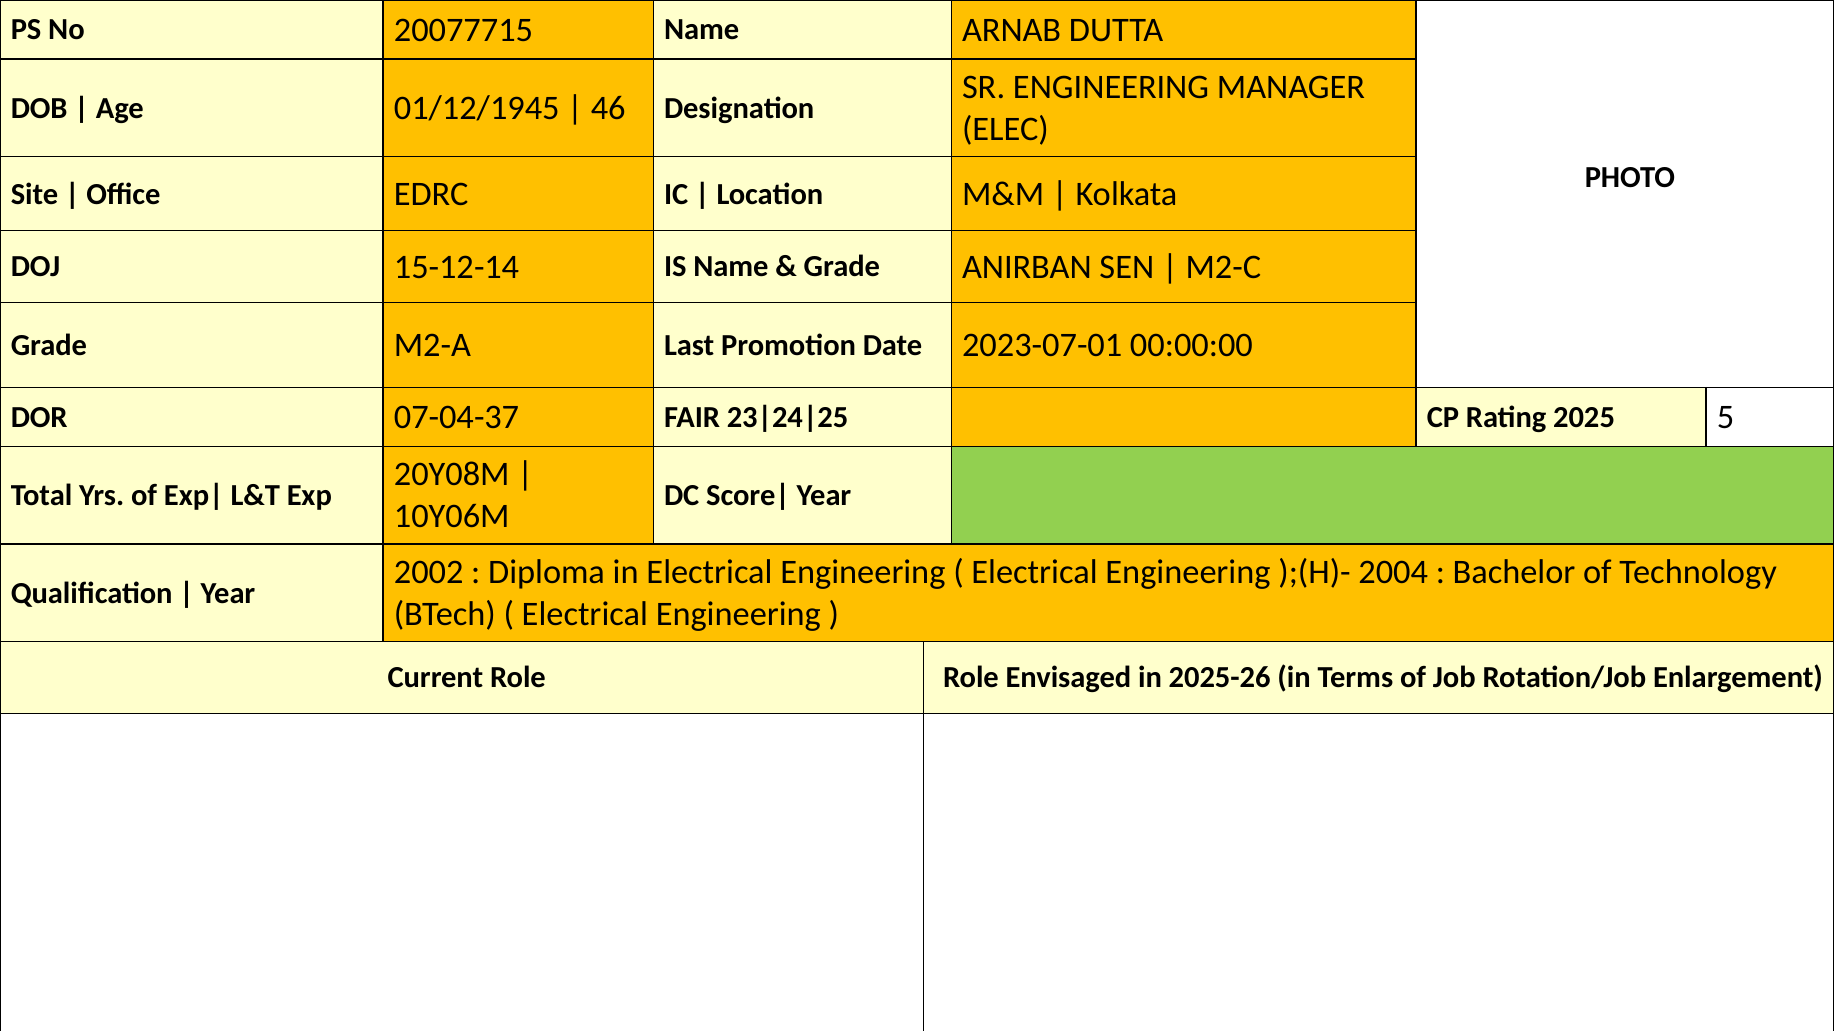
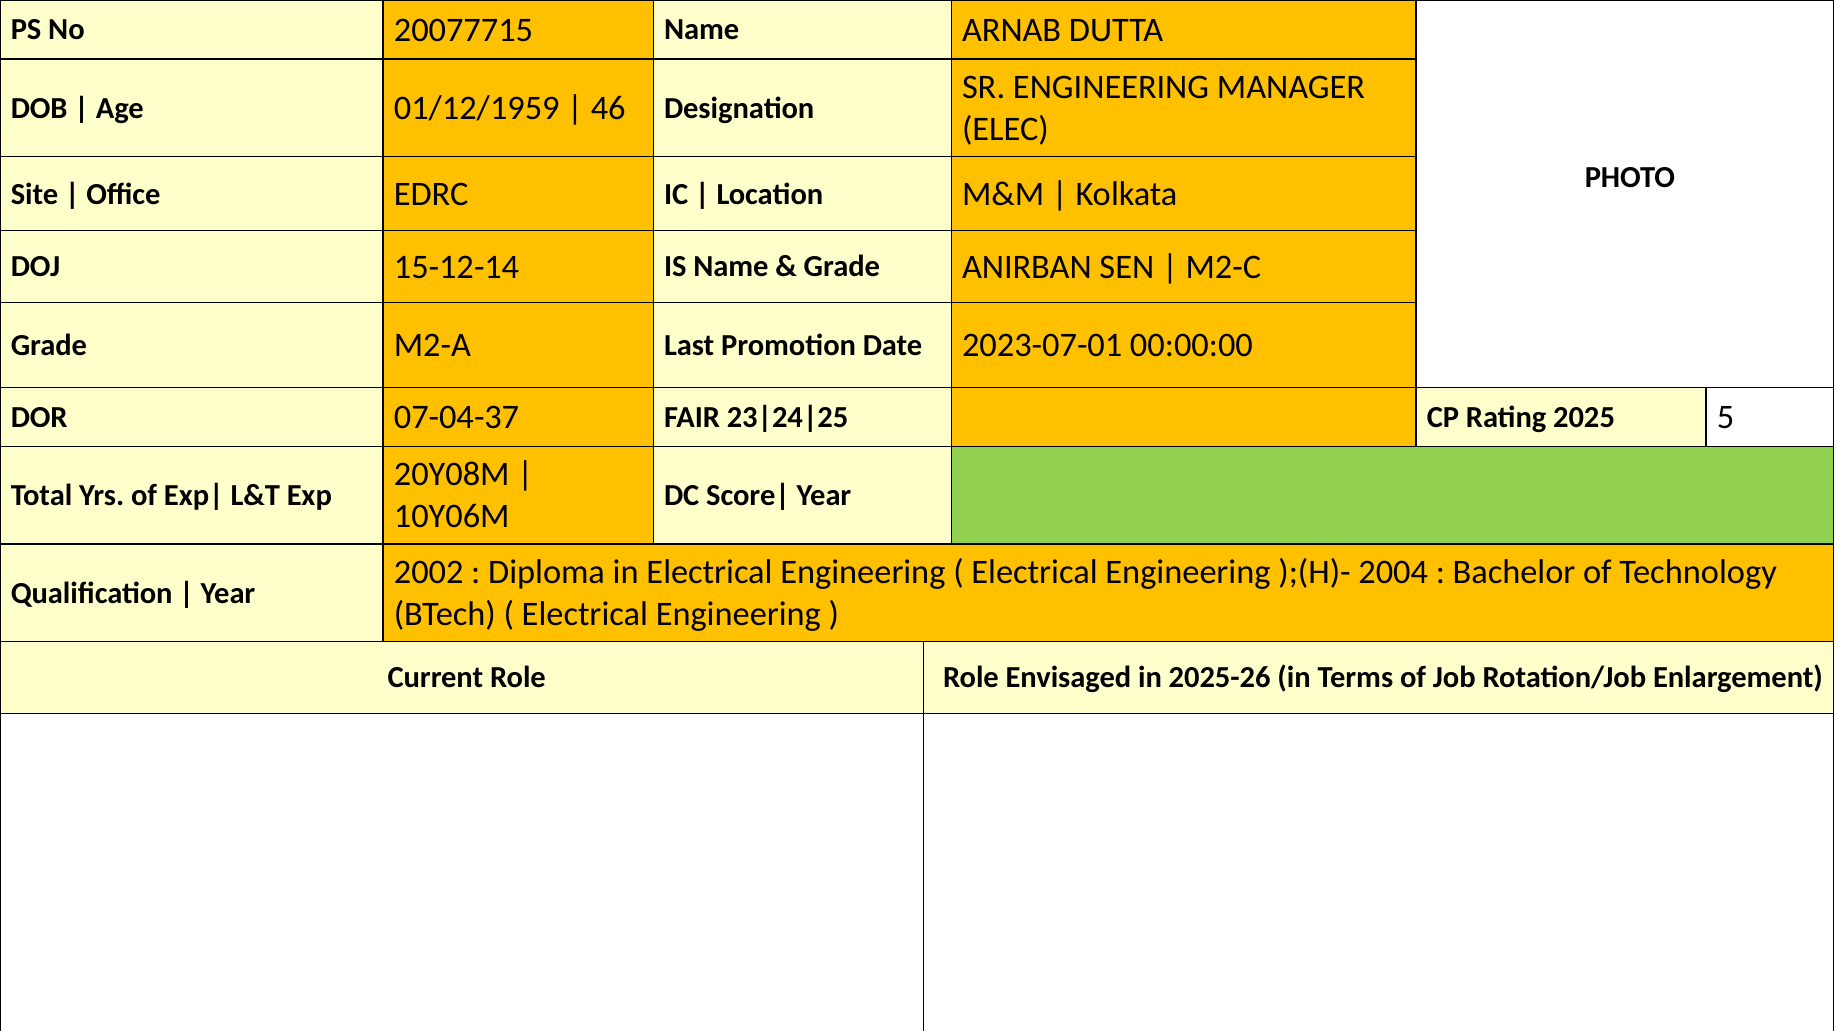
01/12/1945: 01/12/1945 -> 01/12/1959 (477, 108)
